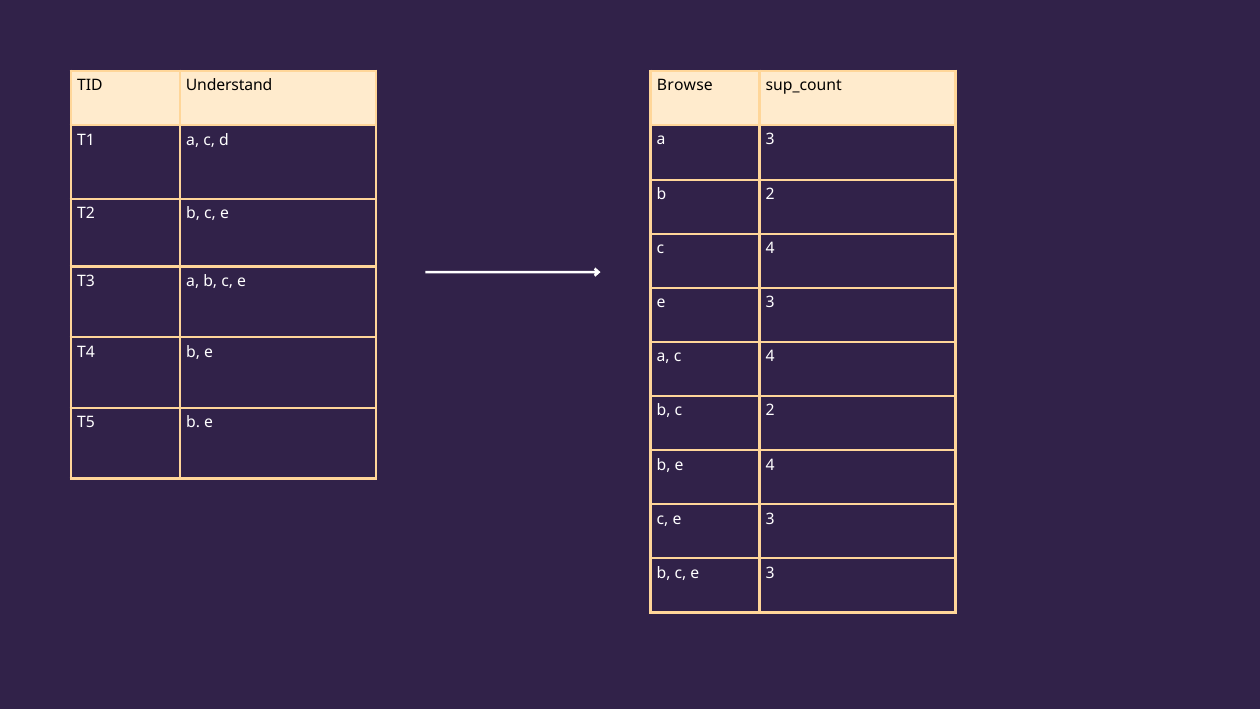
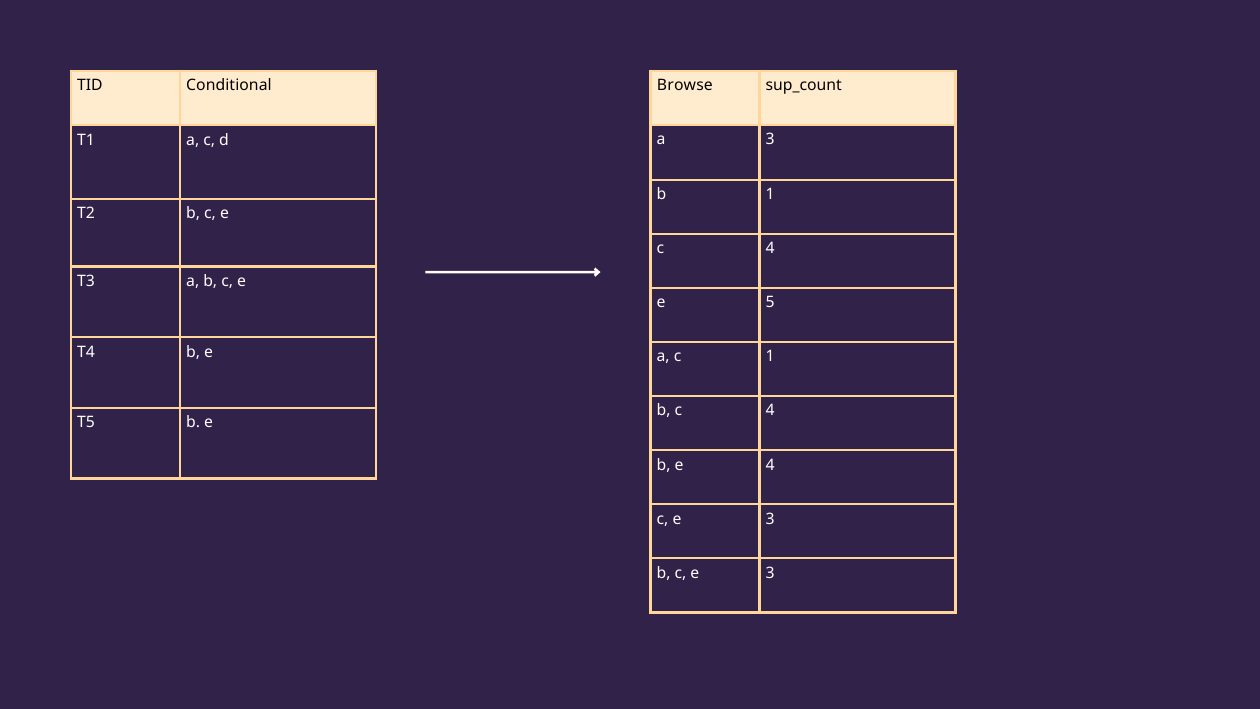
Understand: Understand -> Conditional (229, 86)
b 2: 2 -> 1 (770, 194)
3: 3 -> 5 (770, 302)
a c 4: 4 -> 1 (770, 357)
b c 2: 2 -> 4 (770, 411)
